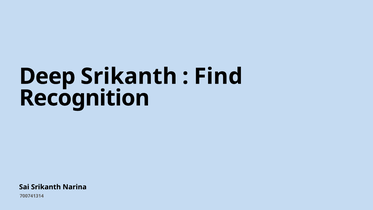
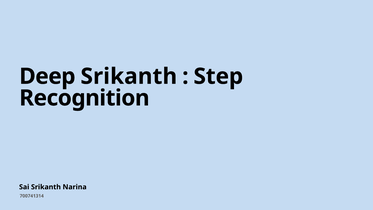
Find: Find -> Step (218, 76)
